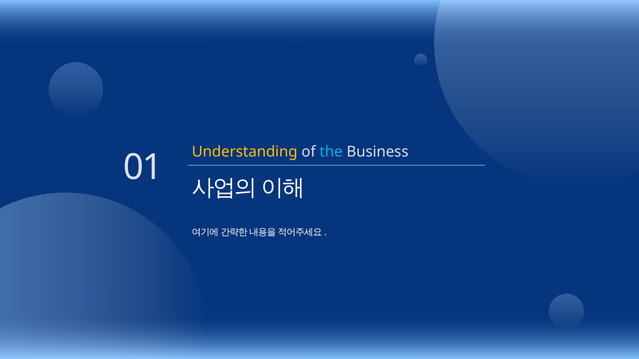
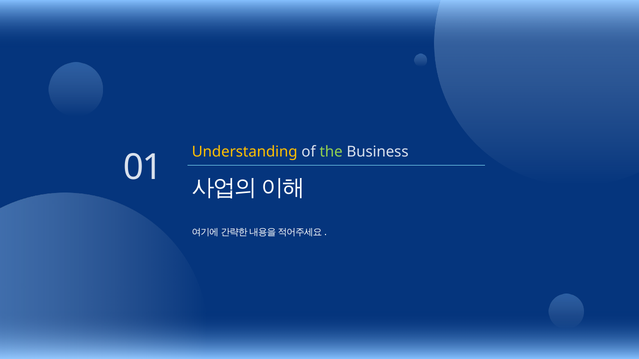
the colour: light blue -> light green (331, 152)
